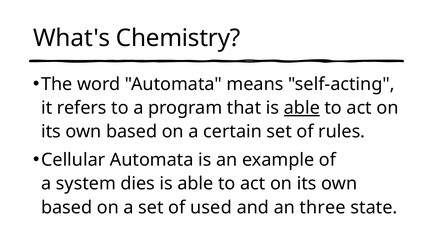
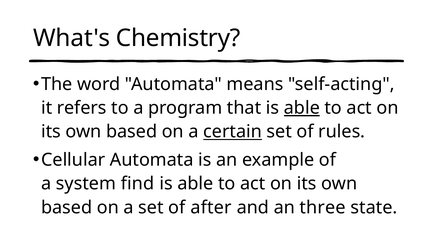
certain underline: none -> present (233, 132)
dies: dies -> find (138, 184)
used: used -> after (211, 208)
